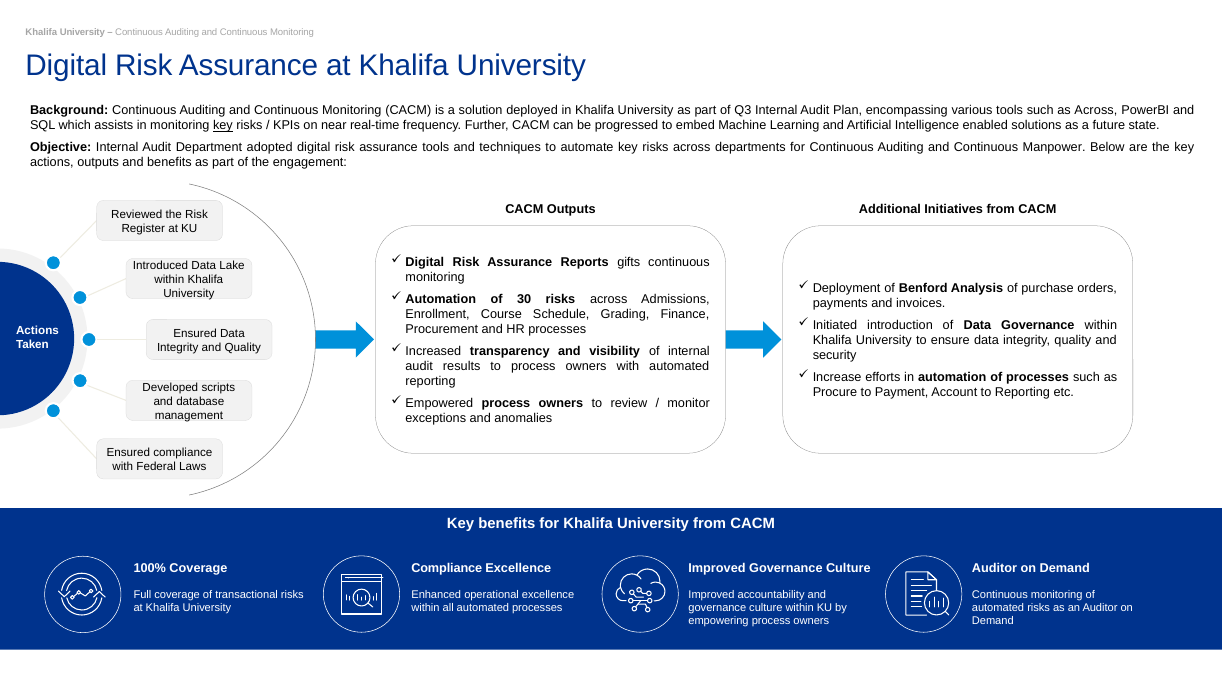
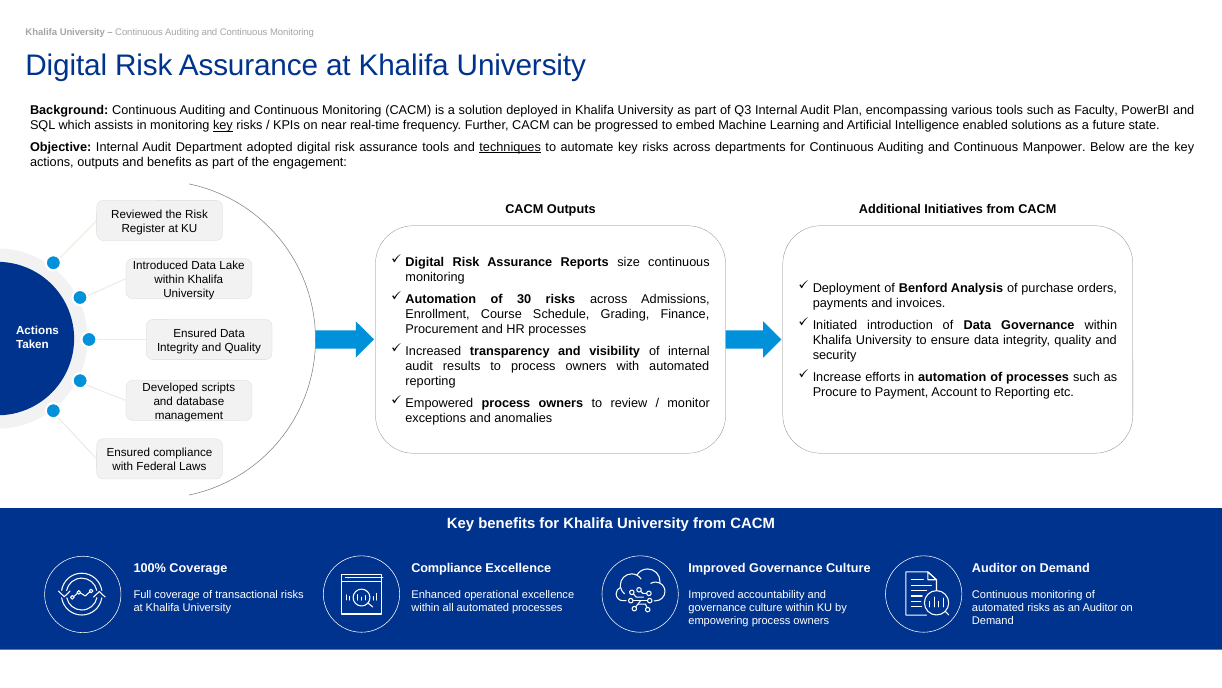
as Across: Across -> Faculty (1096, 110)
techniques underline: none -> present (510, 147)
gifts: gifts -> size (629, 262)
